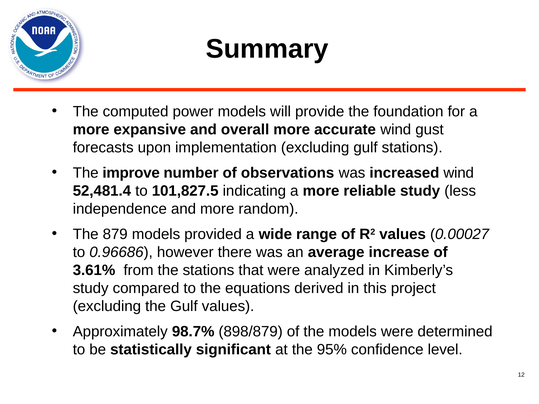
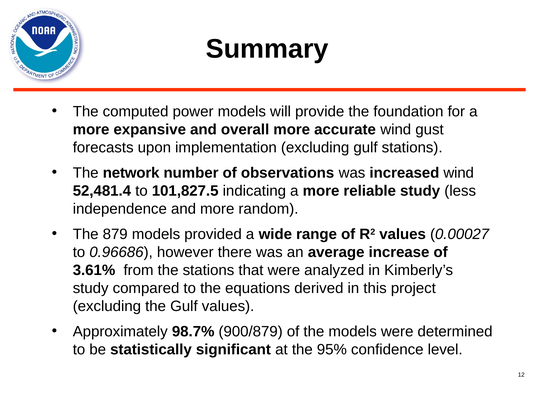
improve: improve -> network (131, 173)
898/879: 898/879 -> 900/879 (251, 332)
